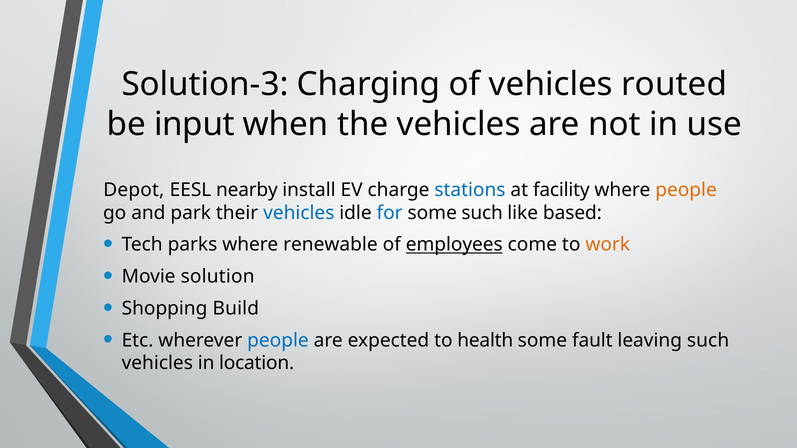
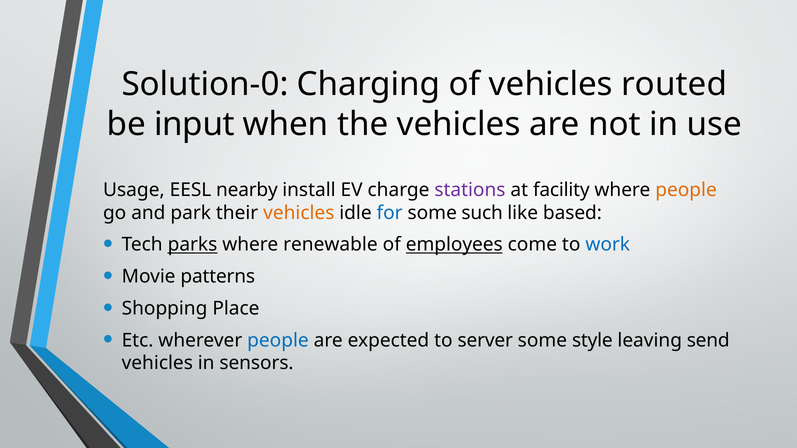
Solution-3: Solution-3 -> Solution-0 (205, 84)
Depot: Depot -> Usage (134, 190)
stations colour: blue -> purple (470, 190)
vehicles colour: blue -> orange (299, 213)
parks underline: none -> present (192, 245)
work colour: orange -> blue (608, 245)
solution: solution -> patterns (218, 277)
Build: Build -> Place (236, 309)
health: health -> server (485, 340)
fault: fault -> style (592, 340)
leaving such: such -> send (708, 340)
location: location -> sensors (257, 363)
